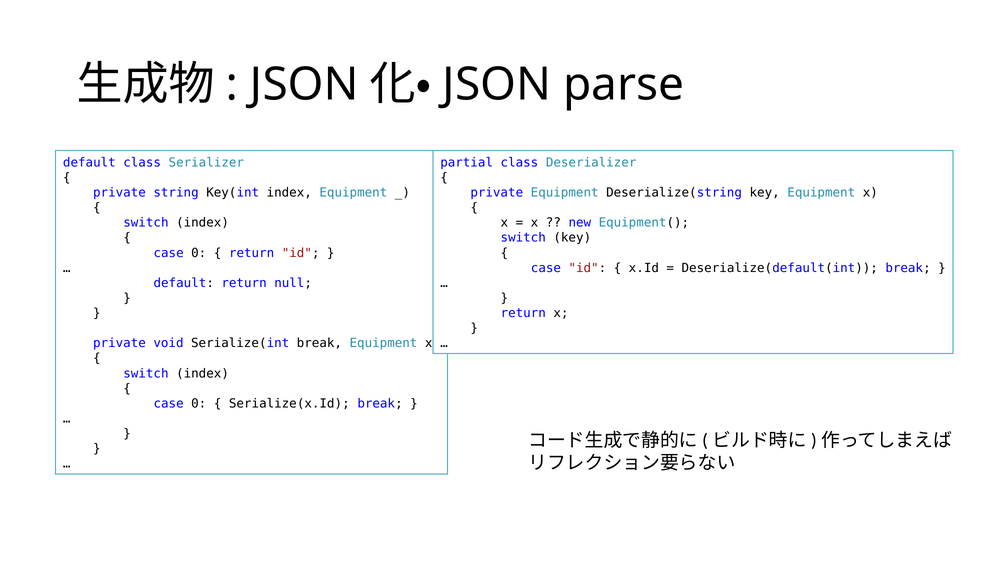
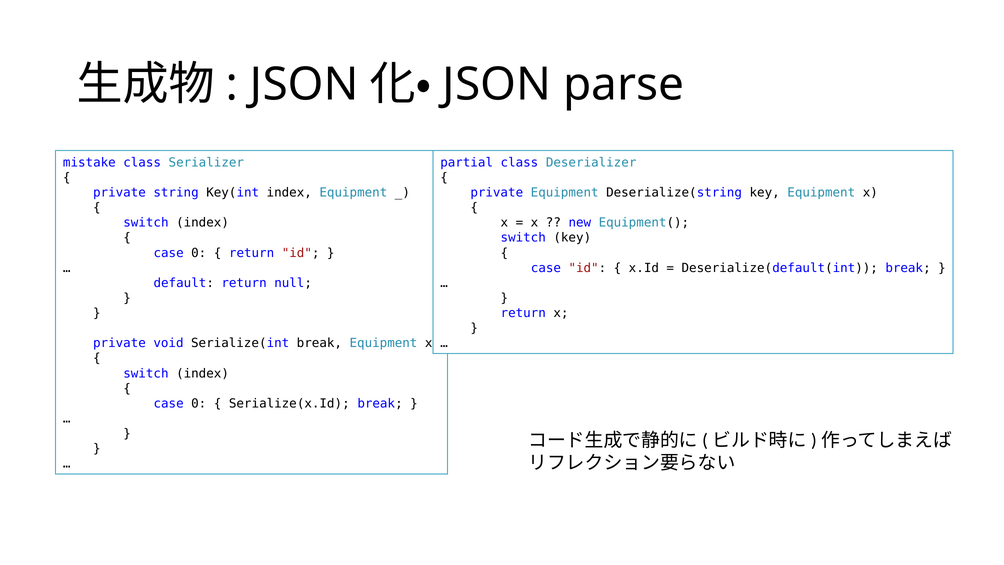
default: default -> mistake (89, 162)
